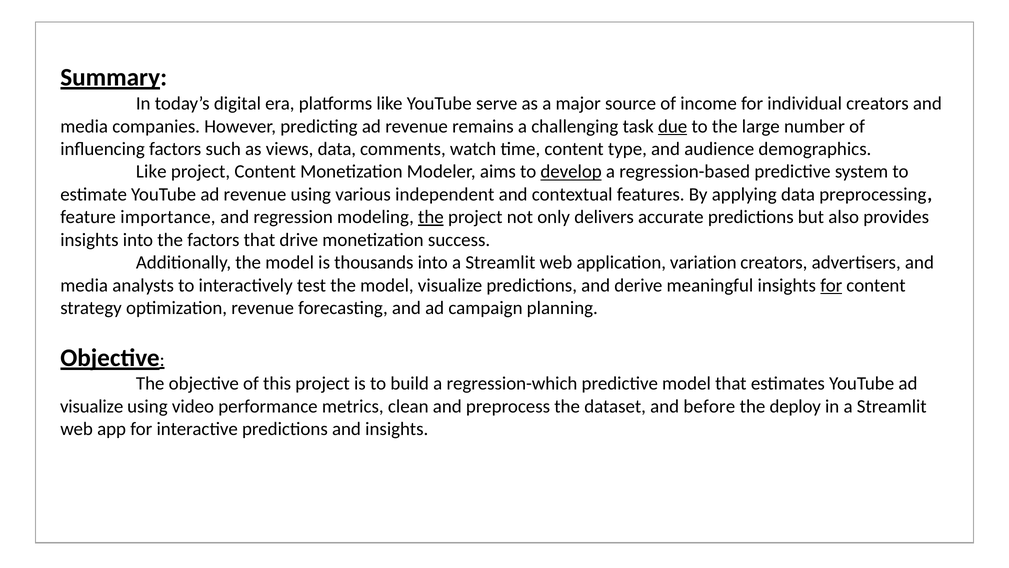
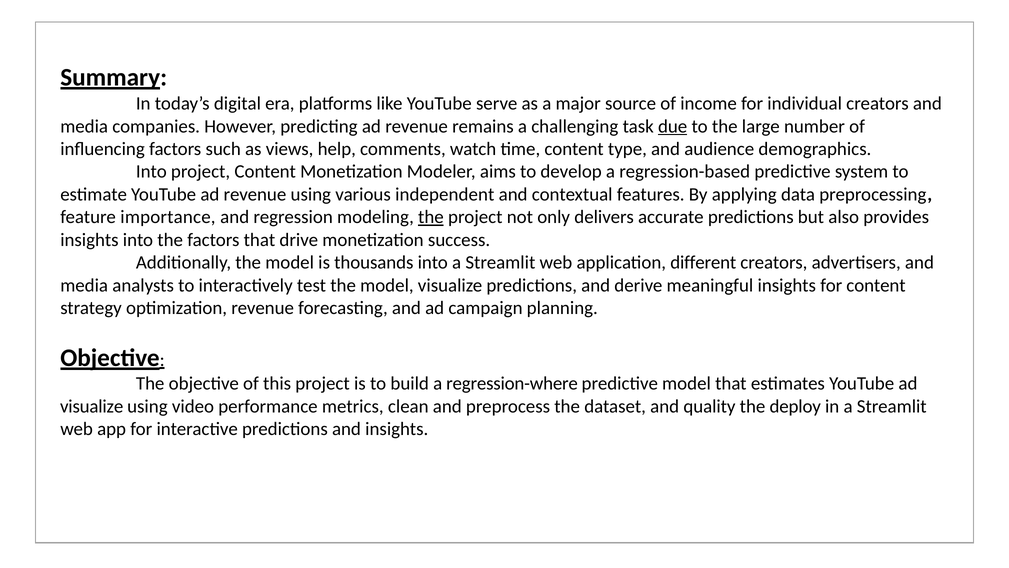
views data: data -> help (337, 149)
Like: Like -> Into (151, 172)
develop underline: present -> none (571, 172)
variation: variation -> different (703, 262)
for underline: present -> none (831, 285)
regression-which: regression-which -> regression-where (512, 383)
before: before -> quality (709, 406)
